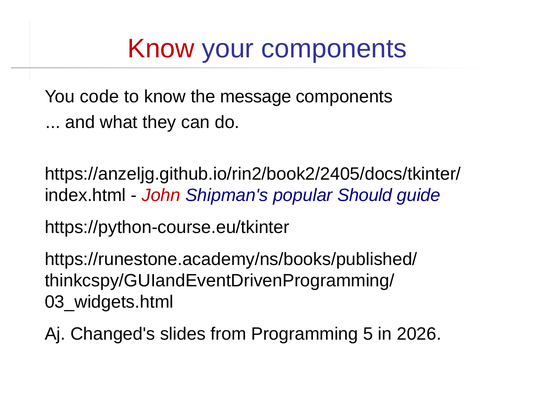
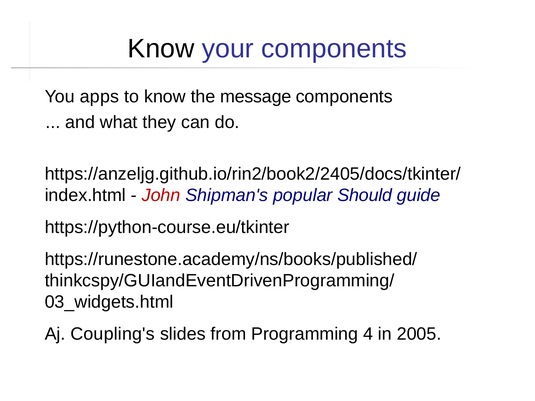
Know colour: red -> black (161, 49)
code: code -> apps (99, 97)
Changed's: Changed's -> Coupling's (113, 334)
5: 5 -> 4 (368, 334)
2026: 2026 -> 2005 (419, 334)
